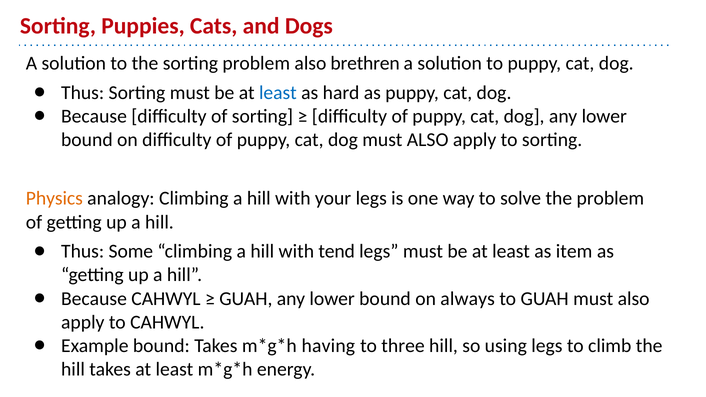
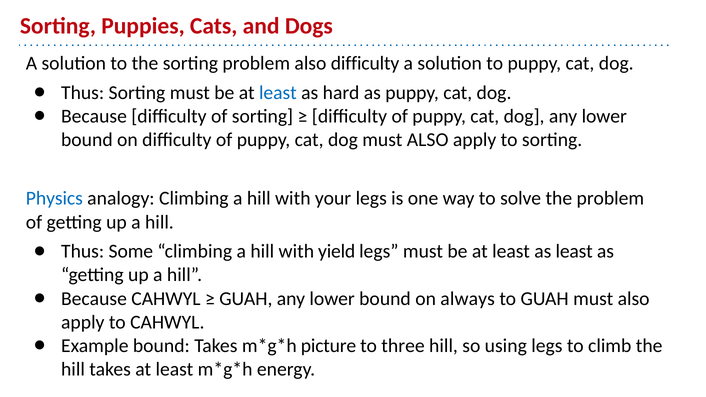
also brethren: brethren -> difficulty (365, 63)
Physics colour: orange -> blue (54, 199)
tend: tend -> yield (337, 252)
as item: item -> least (574, 252)
having: having -> picture (329, 346)
